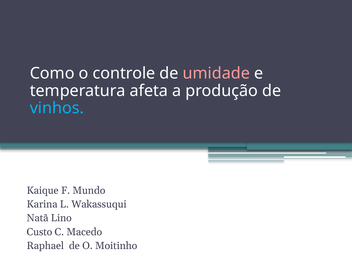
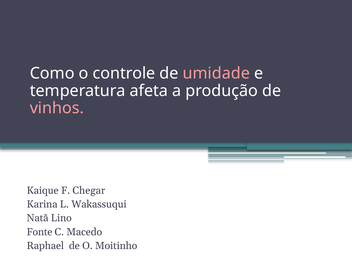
vinhos colour: light blue -> pink (57, 108)
Mundo: Mundo -> Chegar (89, 191)
Custo: Custo -> Fonte (39, 232)
